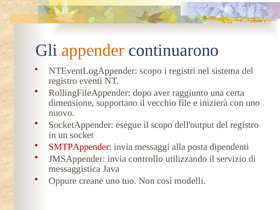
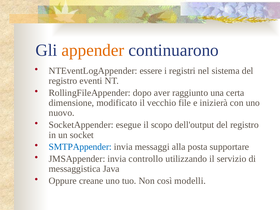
NTEventLogAppender scopo: scopo -> essere (151, 71)
supportano: supportano -> modificato (117, 103)
SMTPAppender colour: red -> blue (80, 147)
dipendenti: dipendenti -> supportare (229, 147)
